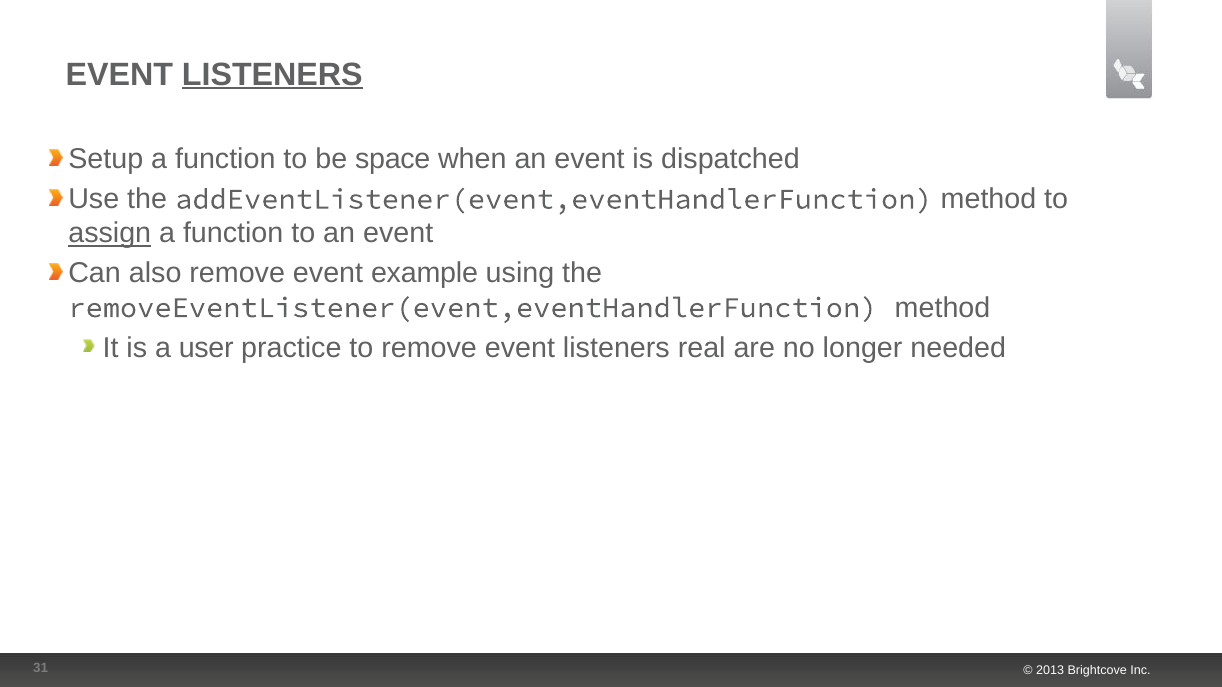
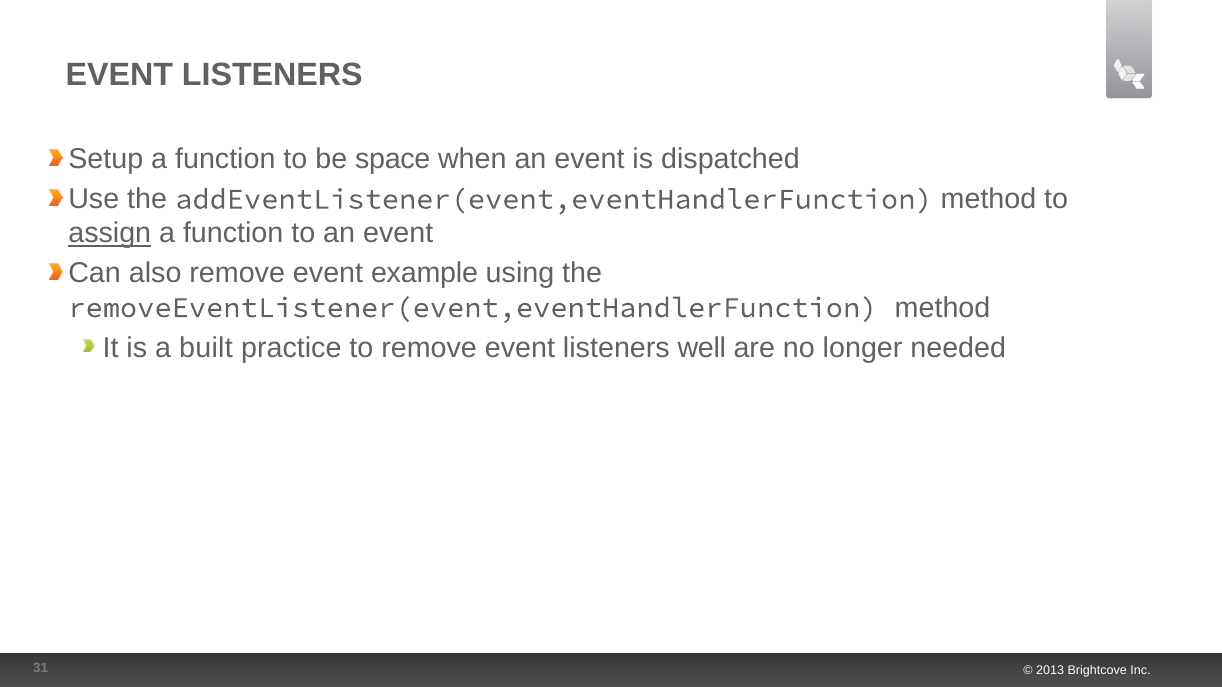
LISTENERS underline: present -> none (272, 74)
user: user -> built (206, 348)
real: real -> well (702, 348)
